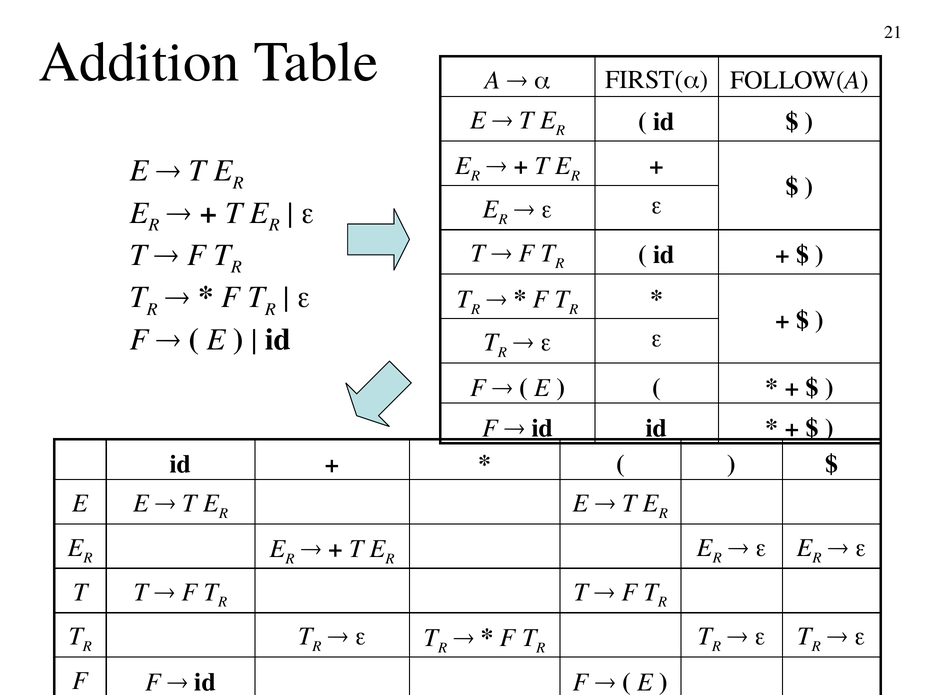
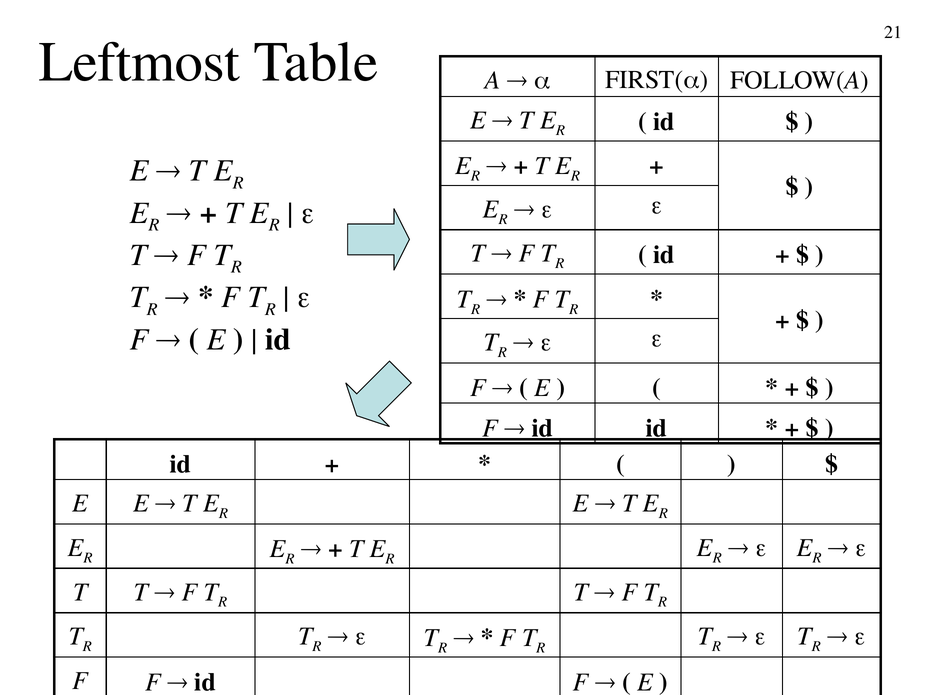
Addition: Addition -> Leftmost (139, 62)
